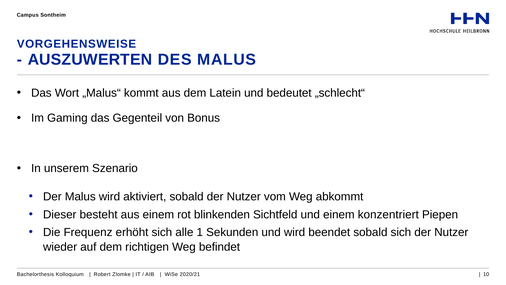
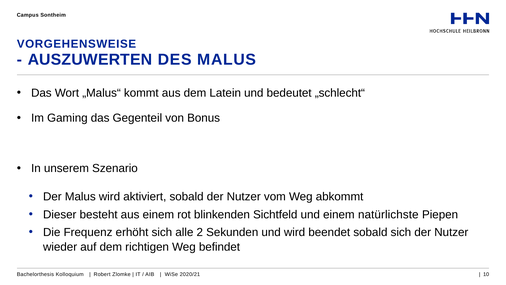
konzentriert: konzentriert -> natürlichste (388, 214)
1: 1 -> 2 (200, 232)
